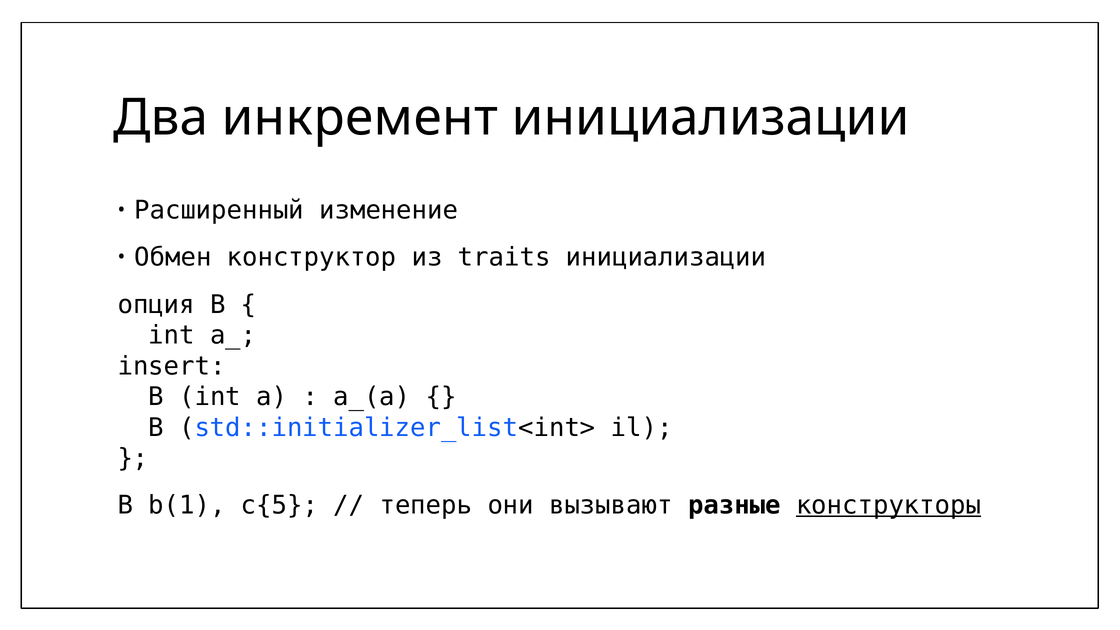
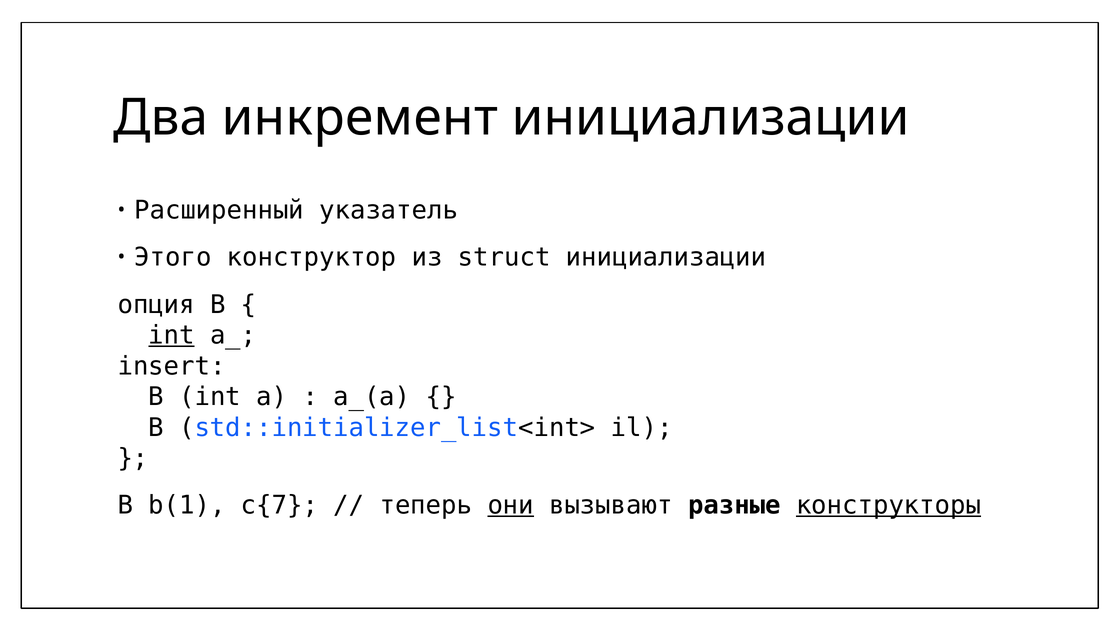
изменение: изменение -> указатель (389, 210)
Обмен: Обмен -> Этого (173, 257)
traits: traits -> struct (504, 257)
int underline: none -> present (172, 335)
c{5: c{5 -> c{7 (279, 505)
они underline: none -> present (511, 505)
